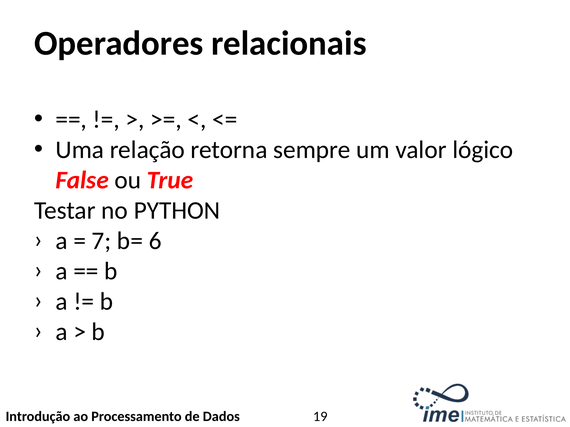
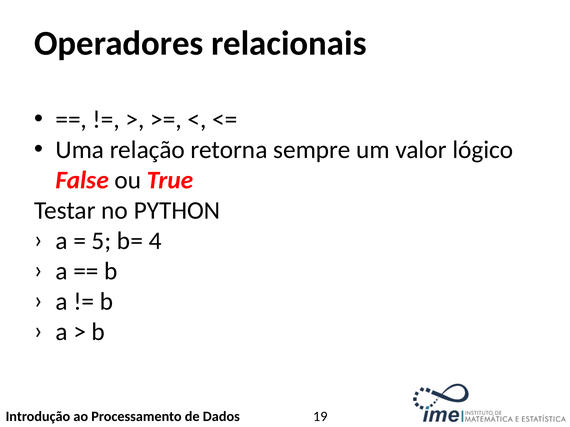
7: 7 -> 5 (101, 241)
6: 6 -> 4 (155, 241)
